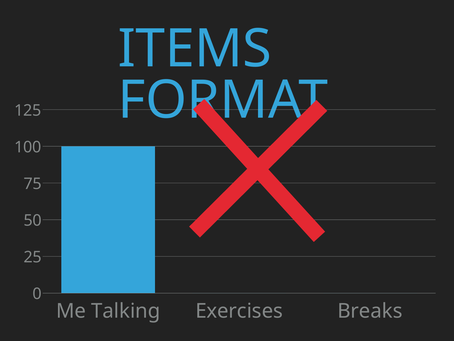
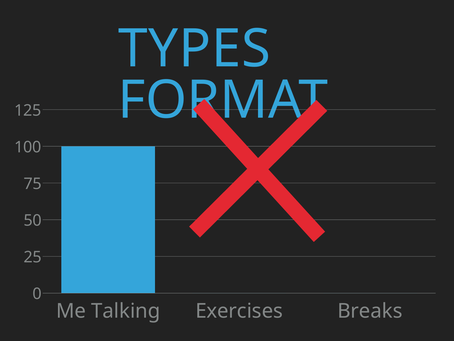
ITEMS: ITEMS -> TYPES (194, 49)
